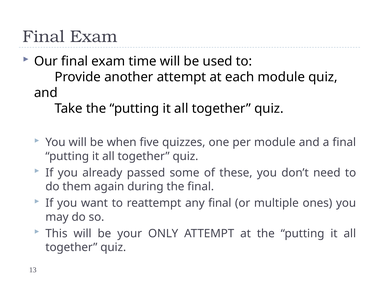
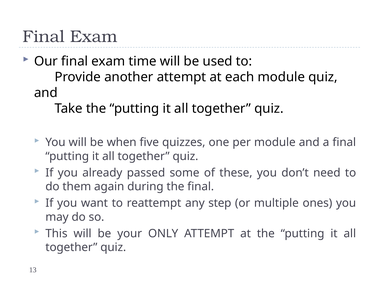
any final: final -> step (220, 203)
